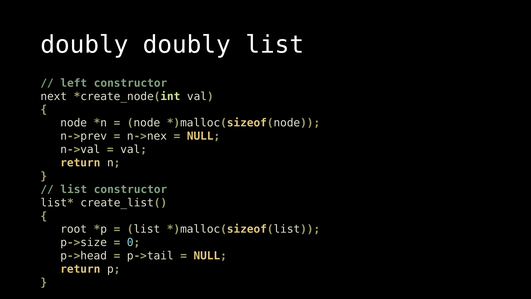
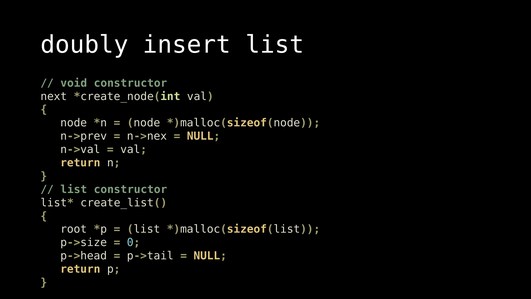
doubly doubly: doubly -> insert (187, 45)
left: left -> void (74, 83)
